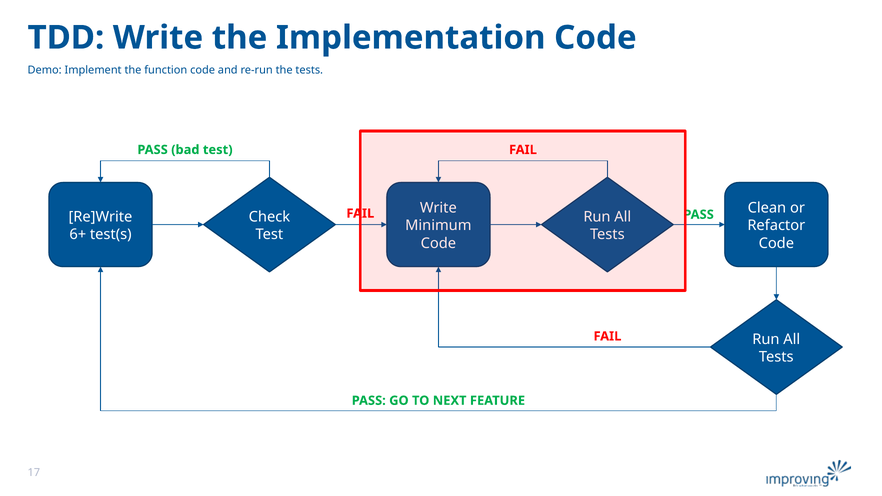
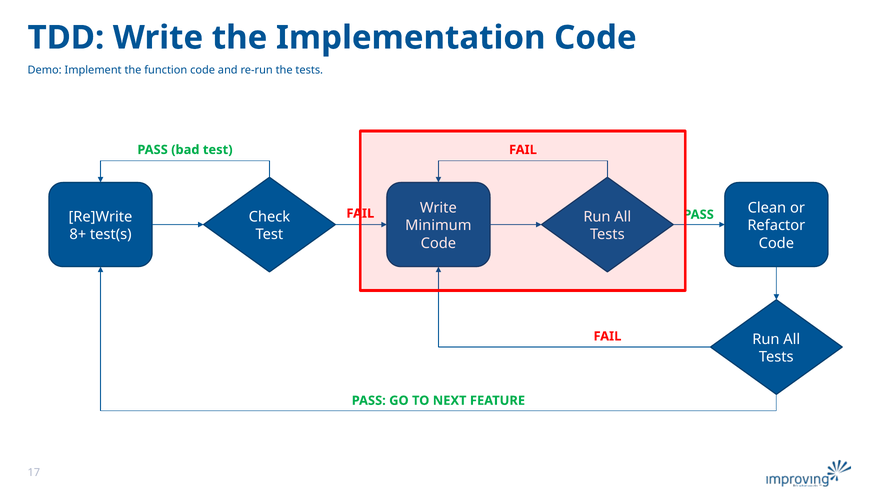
6+: 6+ -> 8+ (78, 234)
